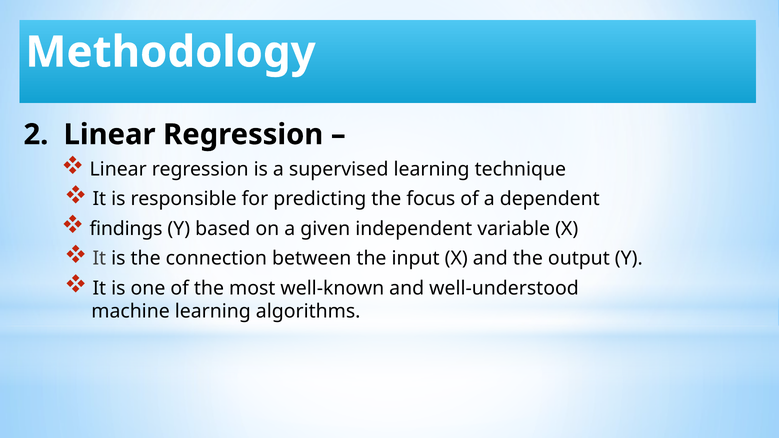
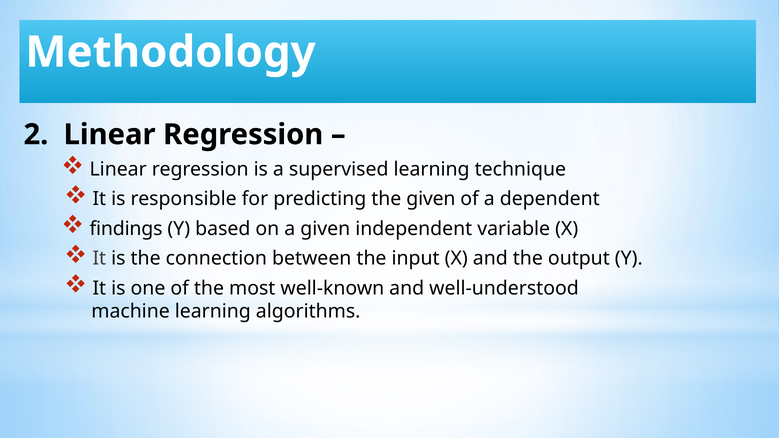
the focus: focus -> given (431, 199)
